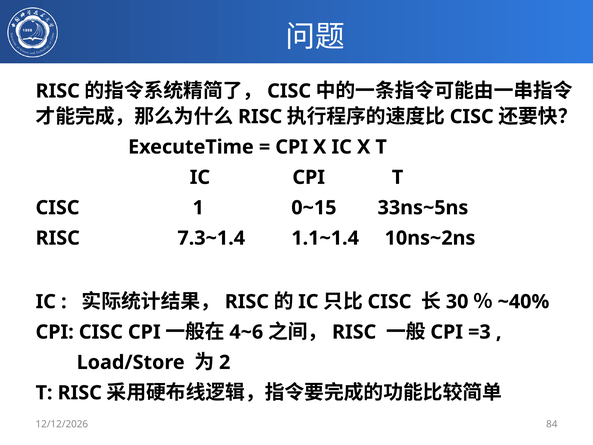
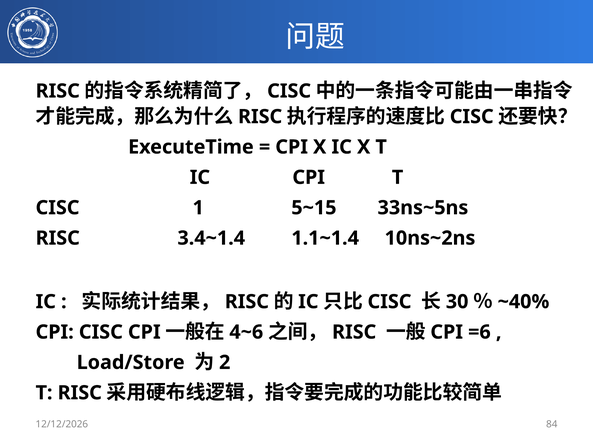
0~15: 0~15 -> 5~15 (314, 208)
7.3~1.4: 7.3~1.4 -> 3.4~1.4 (211, 238)
=3: =3 -> =6 (479, 332)
